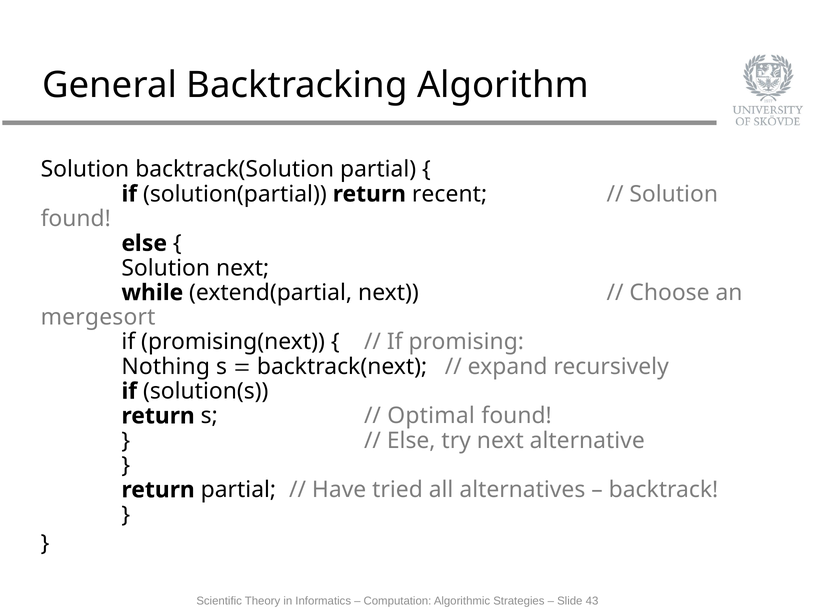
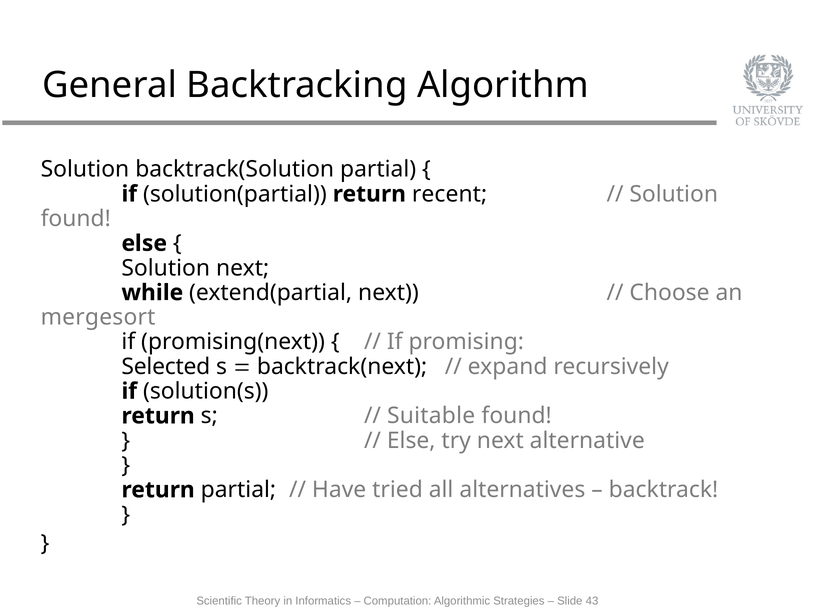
Nothing: Nothing -> Selected (166, 367)
Optimal: Optimal -> Suitable (431, 416)
